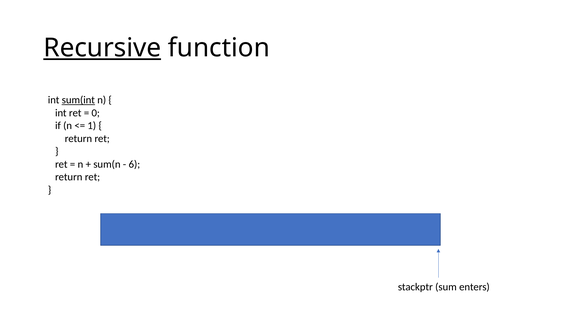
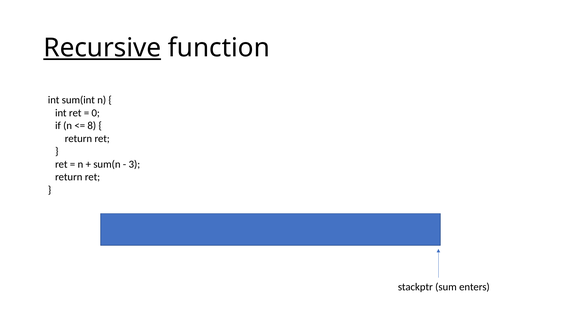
sum(int underline: present -> none (78, 100)
1: 1 -> 8 (92, 126)
6: 6 -> 3 (134, 164)
